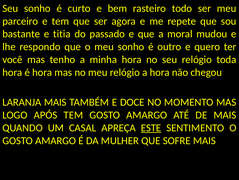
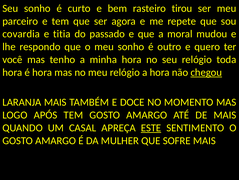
todo: todo -> tirou (182, 8)
bastante: bastante -> covardia (21, 34)
chegou underline: none -> present (206, 72)
